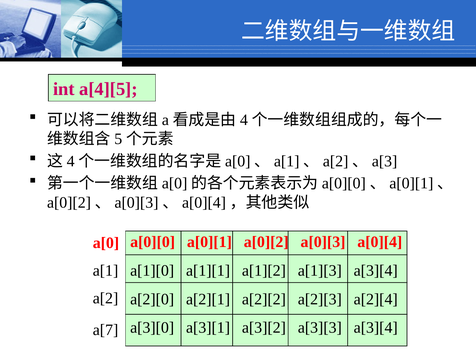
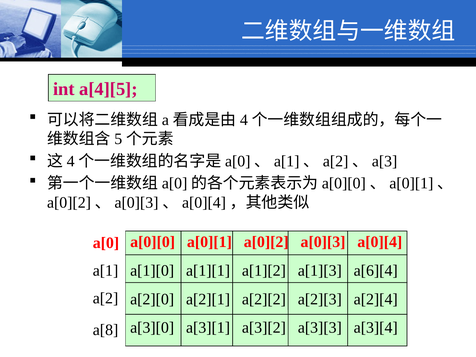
a[1][3 a[3][4: a[3][4 -> a[6][4 (376, 271)
a[7: a[7 -> a[8 (106, 330)
